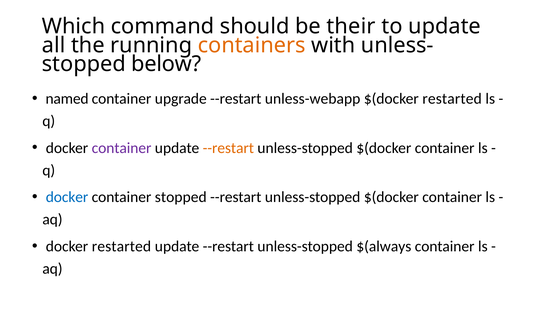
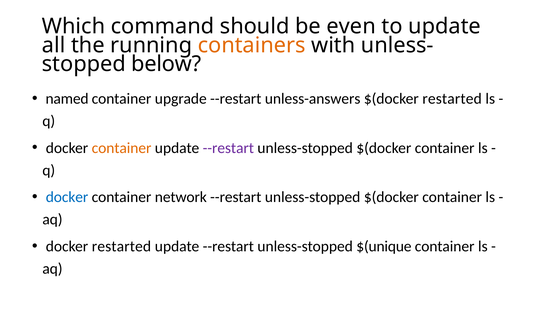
their: their -> even (351, 26)
unless-webapp: unless-webapp -> unless-answers (313, 98)
container colour: purple -> orange (122, 148)
--restart colour: orange -> purple (228, 148)
container stopped: stopped -> network (181, 197)
$(always: $(always -> $(unique (384, 246)
